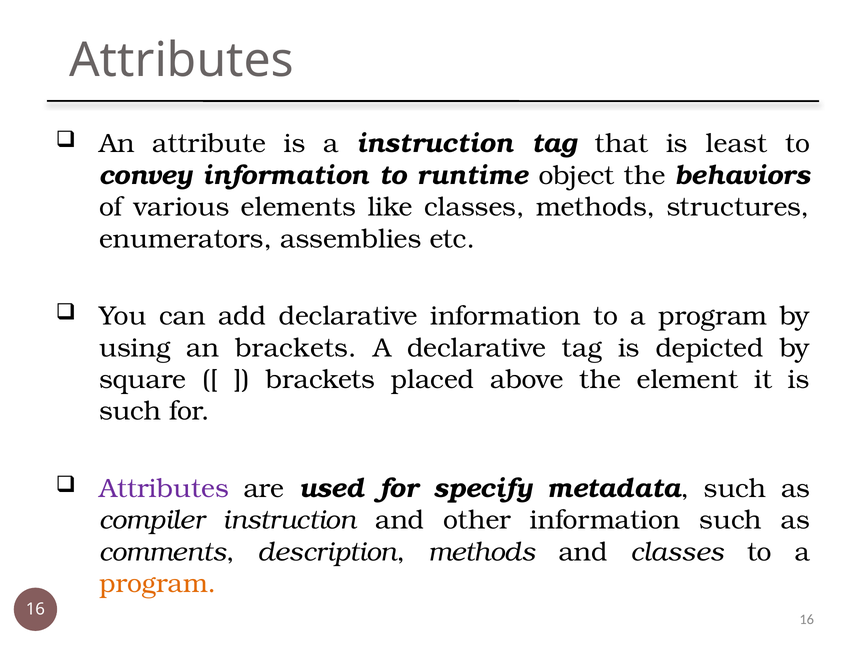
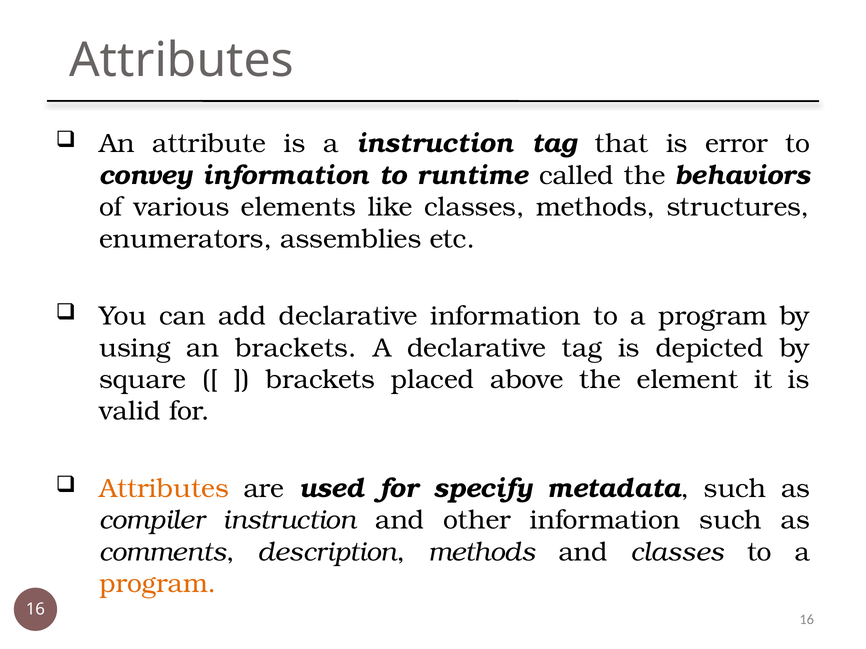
least: least -> error (737, 144)
object: object -> called (576, 176)
such: such -> valid (130, 412)
Attributes colour: purple -> orange (164, 489)
